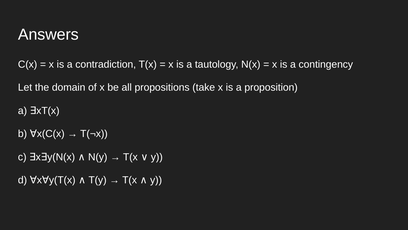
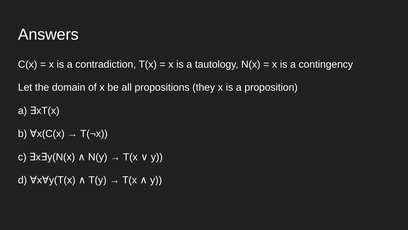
take: take -> they (204, 87)
